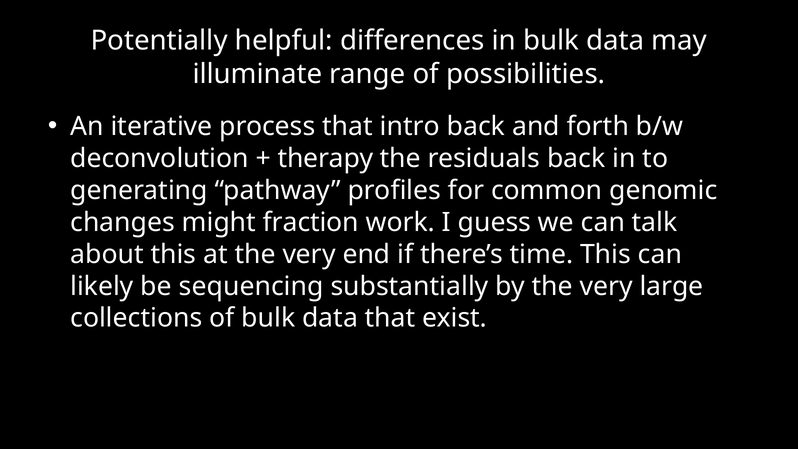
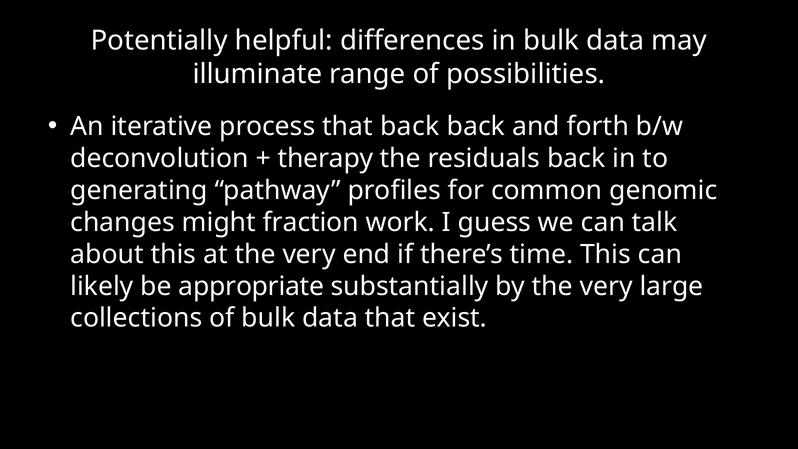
that intro: intro -> back (410, 127)
sequencing: sequencing -> appropriate (251, 286)
